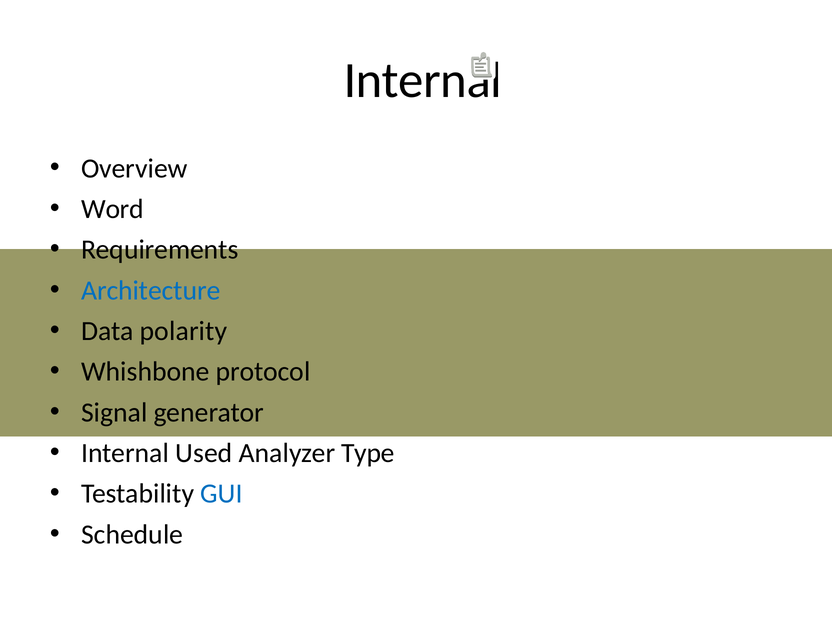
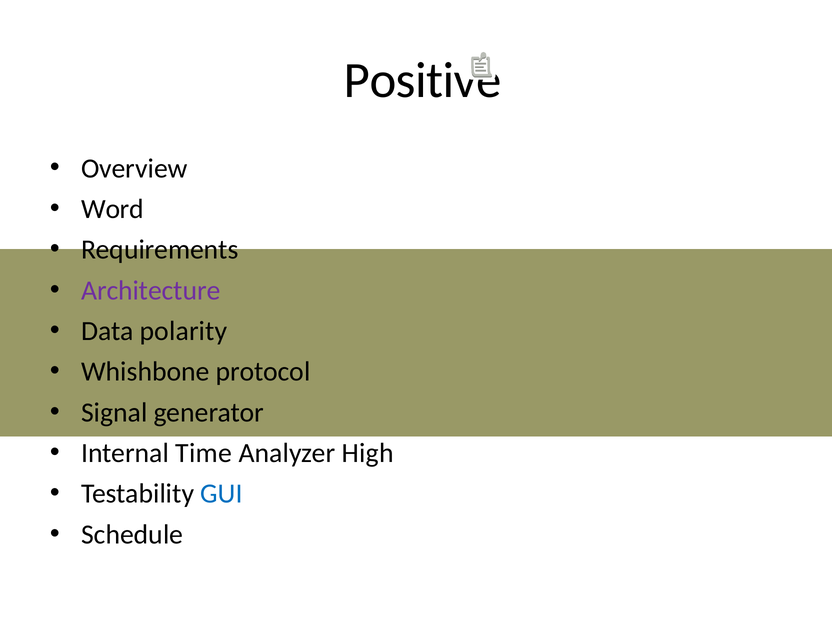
Internal: Internal -> Positive (423, 81)
Architecture colour: blue -> purple (151, 290)
Used: Used -> Time (204, 453)
Type: Type -> High (368, 453)
